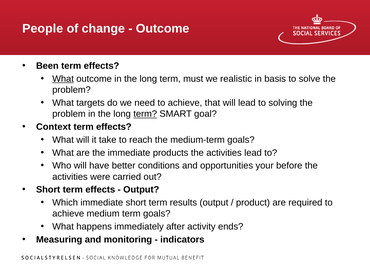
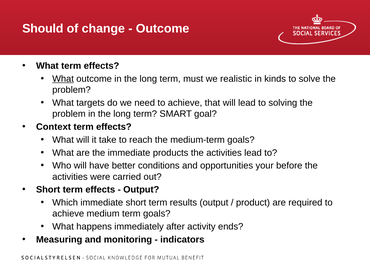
People: People -> Should (43, 29)
Been: Been -> What (47, 66)
basis: basis -> kinds (275, 79)
term underline: present -> none (145, 114)
